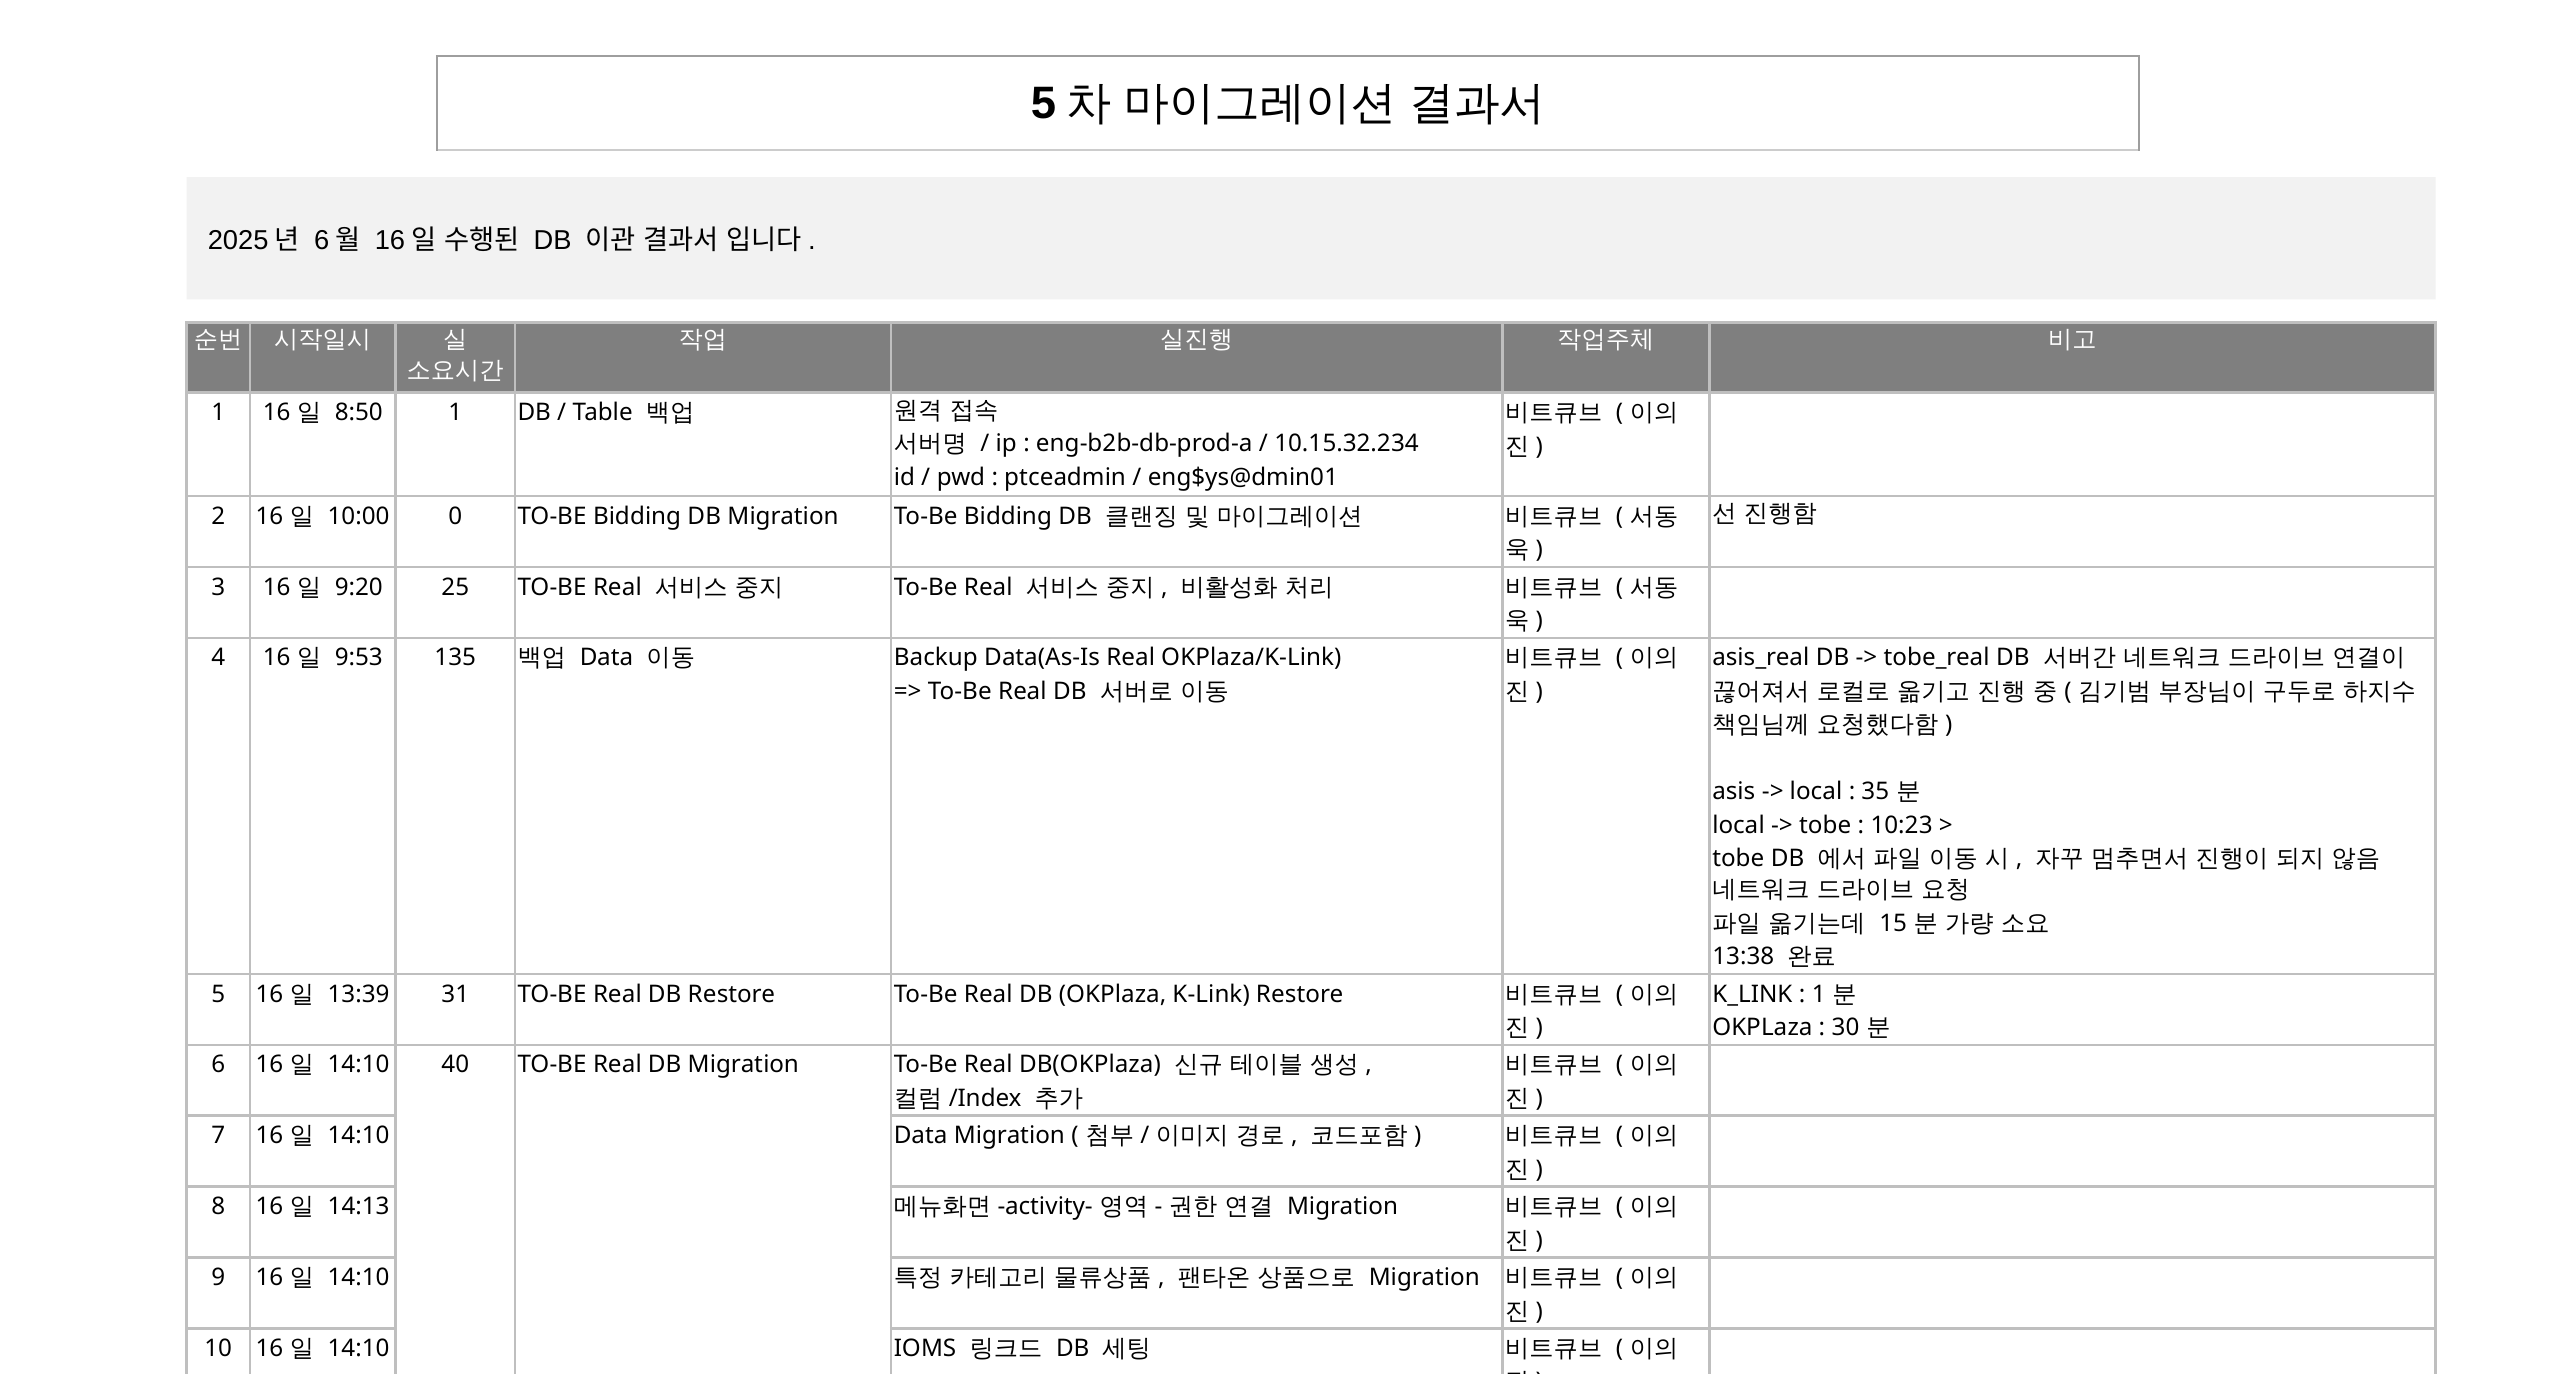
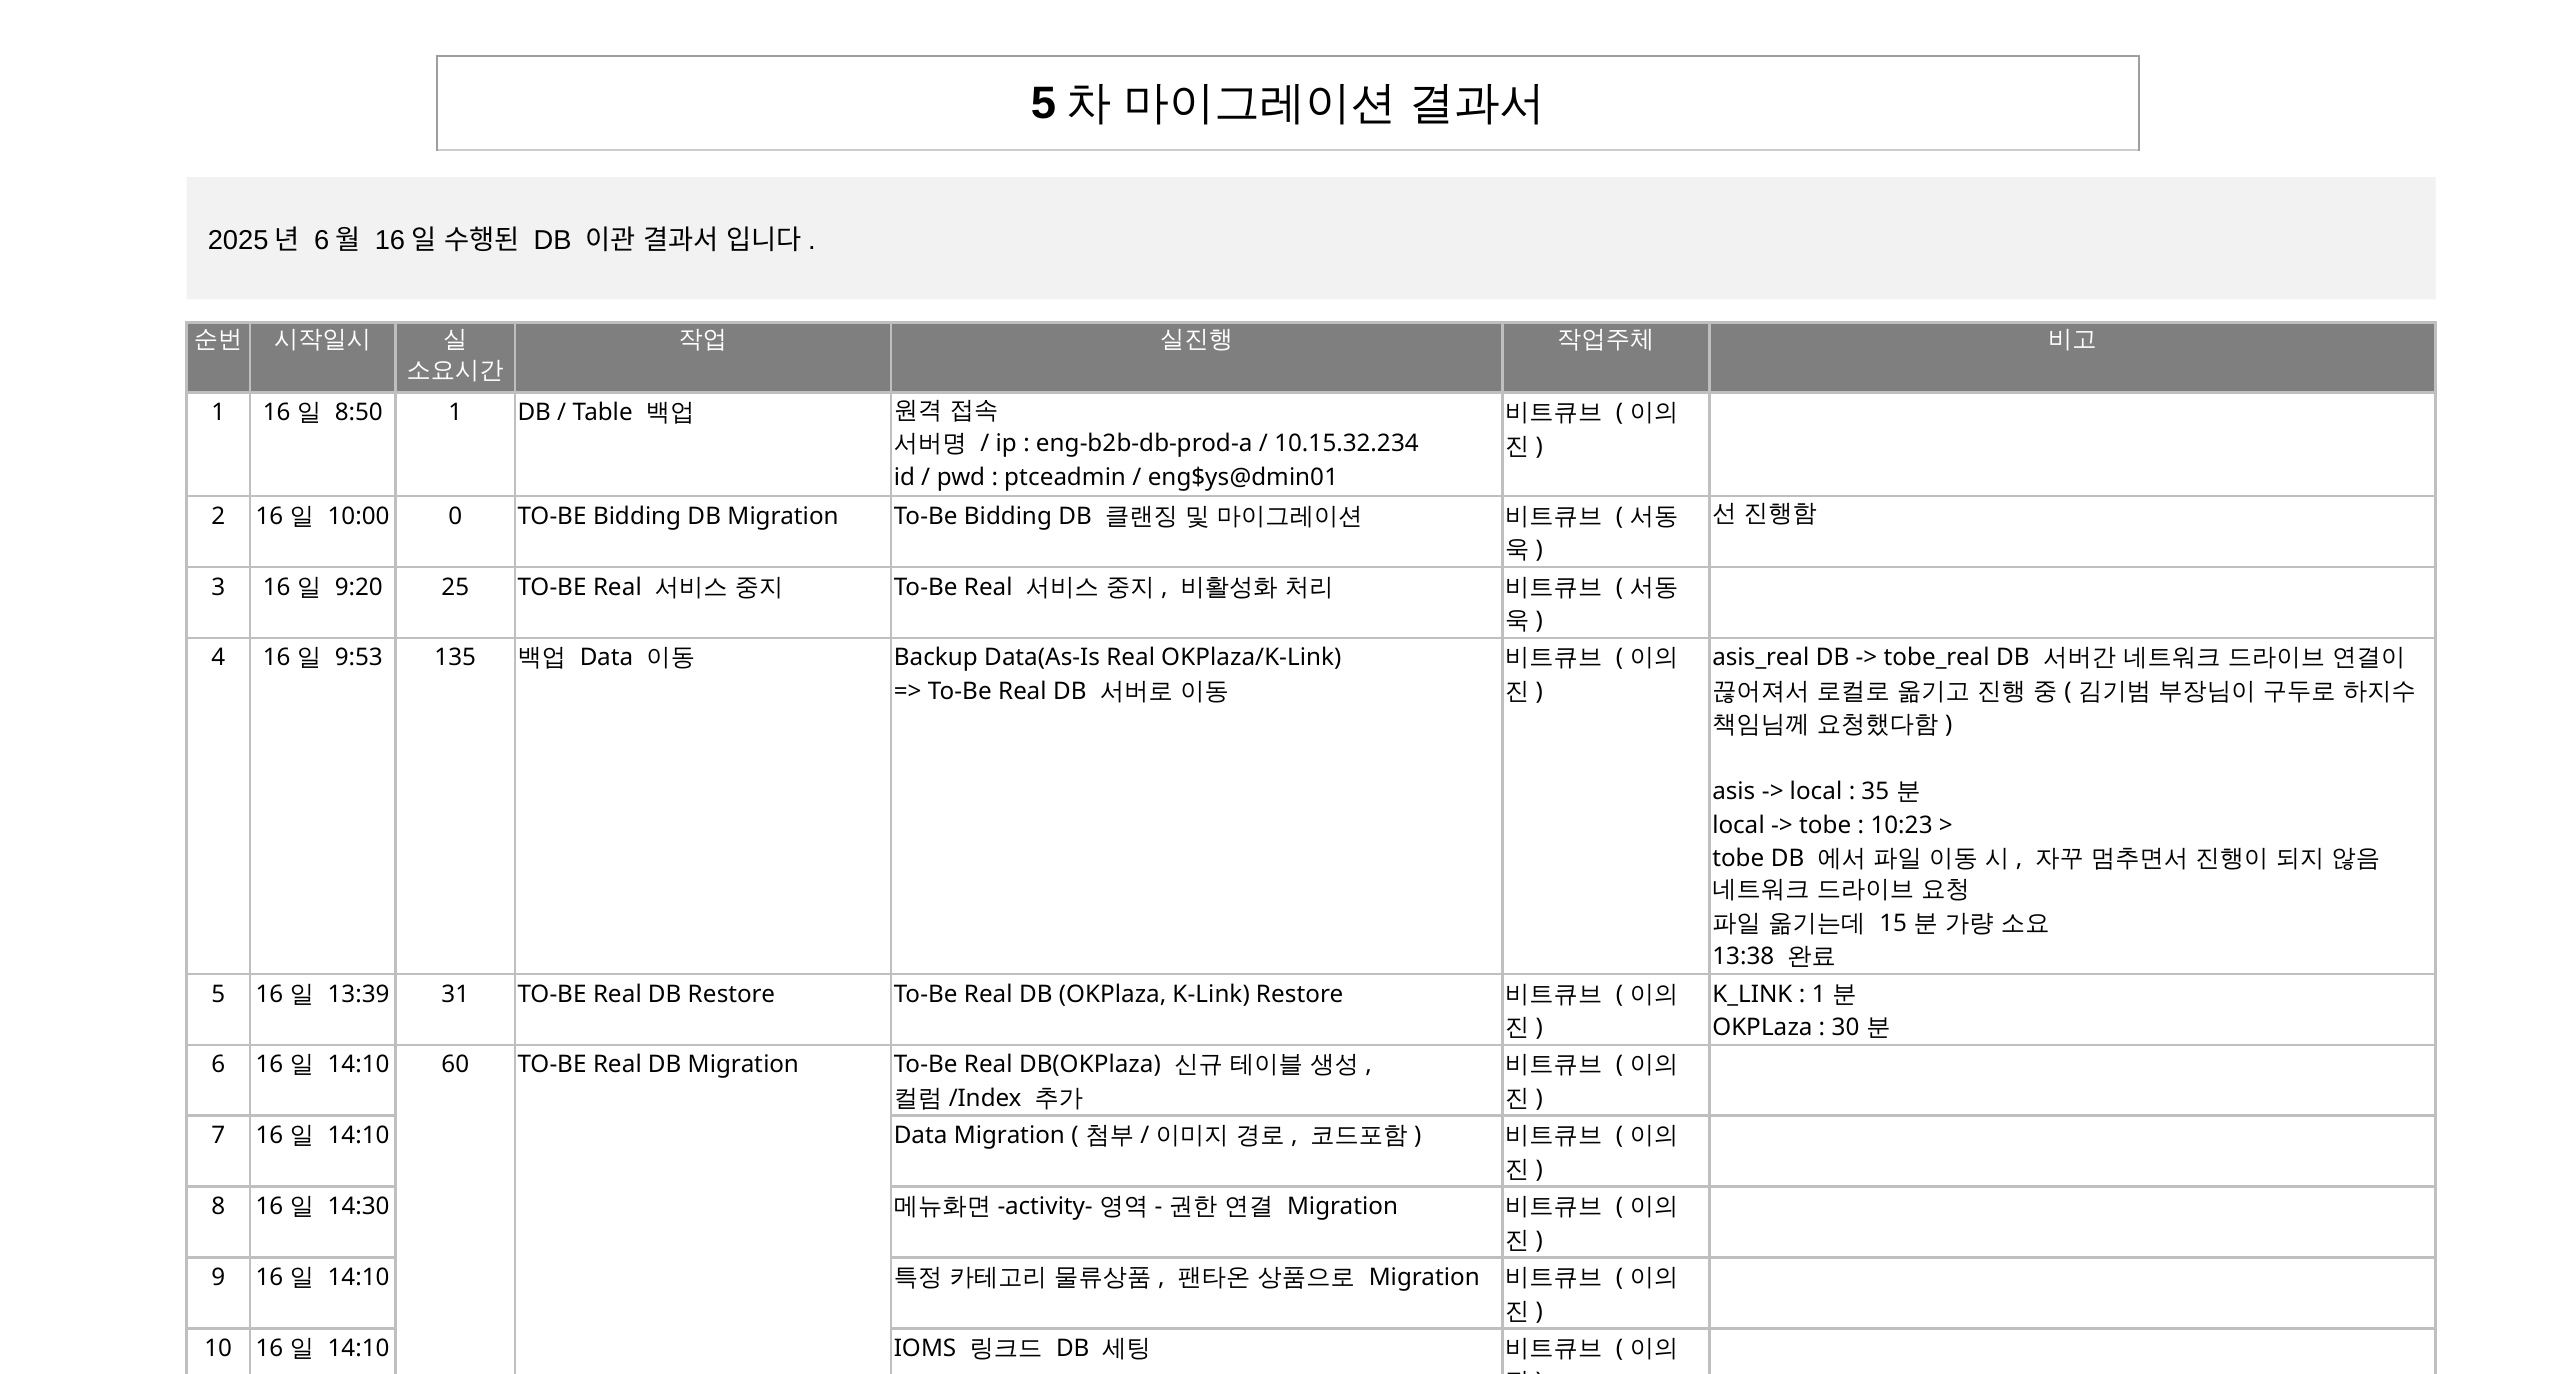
40: 40 -> 60 (455, 1065)
14:13: 14:13 -> 14:30 (359, 1206)
